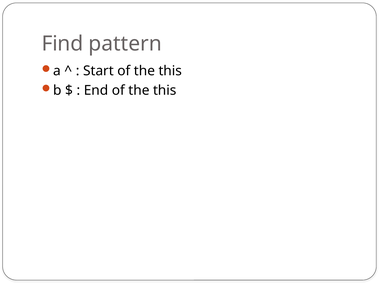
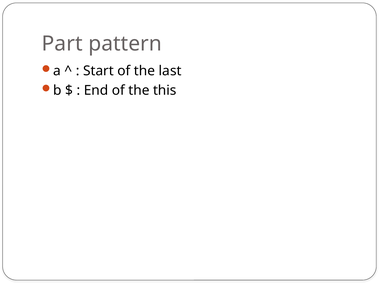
Find: Find -> Part (62, 44)
Start of the this: this -> last (170, 71)
